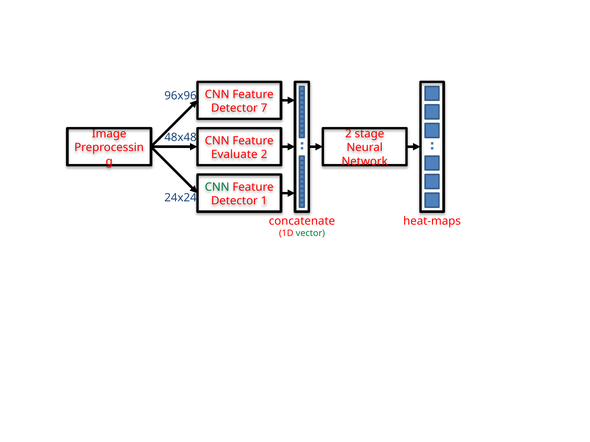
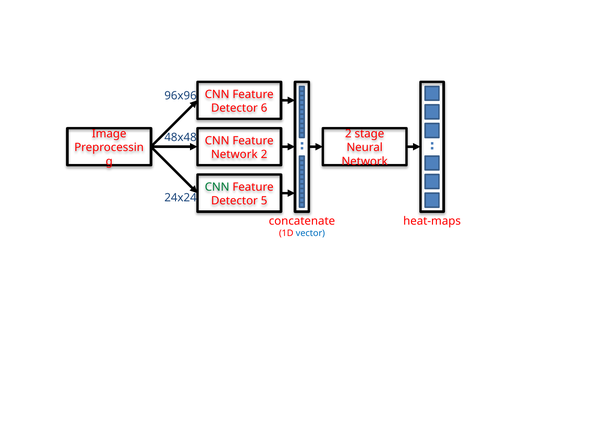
7: 7 -> 6 (264, 108)
Evaluate: Evaluate -> Network (234, 155)
1: 1 -> 5 (264, 201)
vector colour: green -> blue (310, 233)
